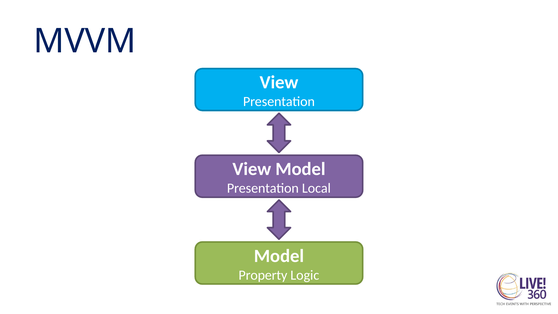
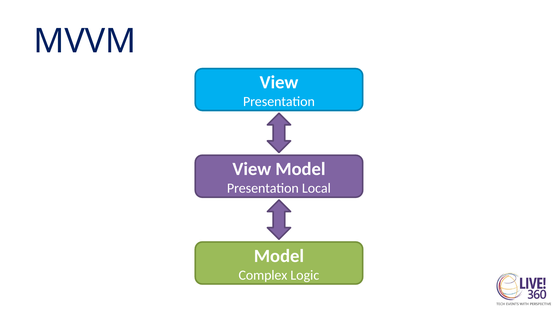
Property: Property -> Complex (263, 275)
